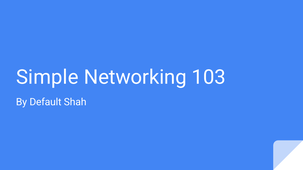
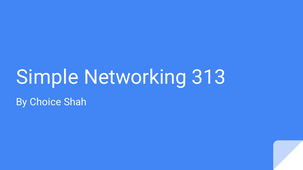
103: 103 -> 313 (209, 77)
Default: Default -> Choice (45, 102)
